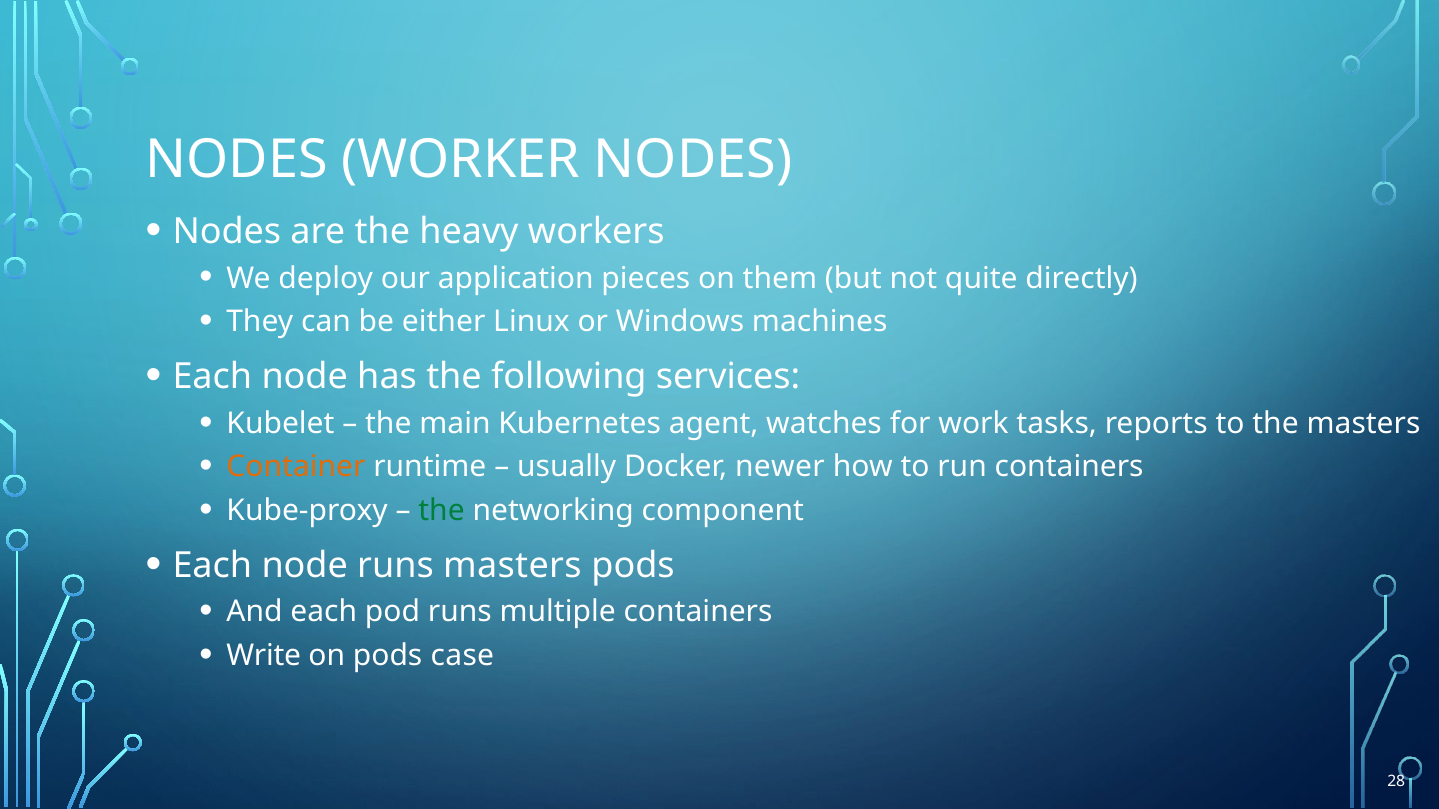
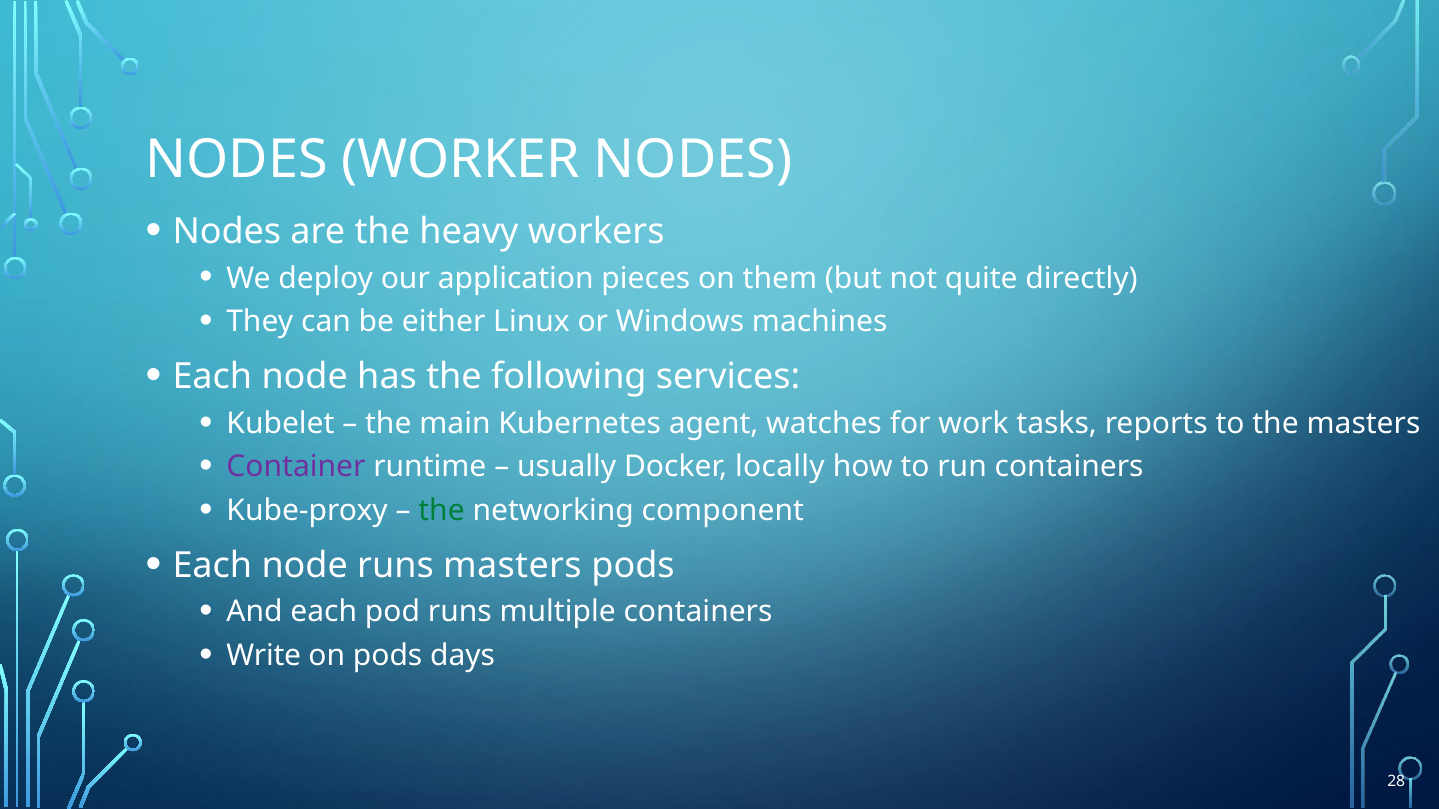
Container colour: orange -> purple (296, 467)
newer: newer -> locally (780, 467)
case: case -> days (463, 656)
